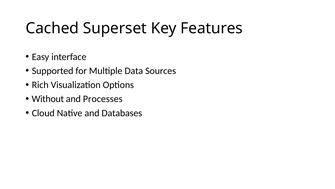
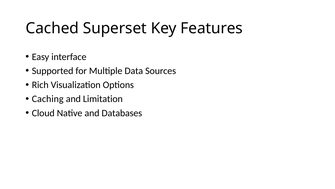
Without: Without -> Caching (48, 99)
Processes: Processes -> Limitation (103, 99)
